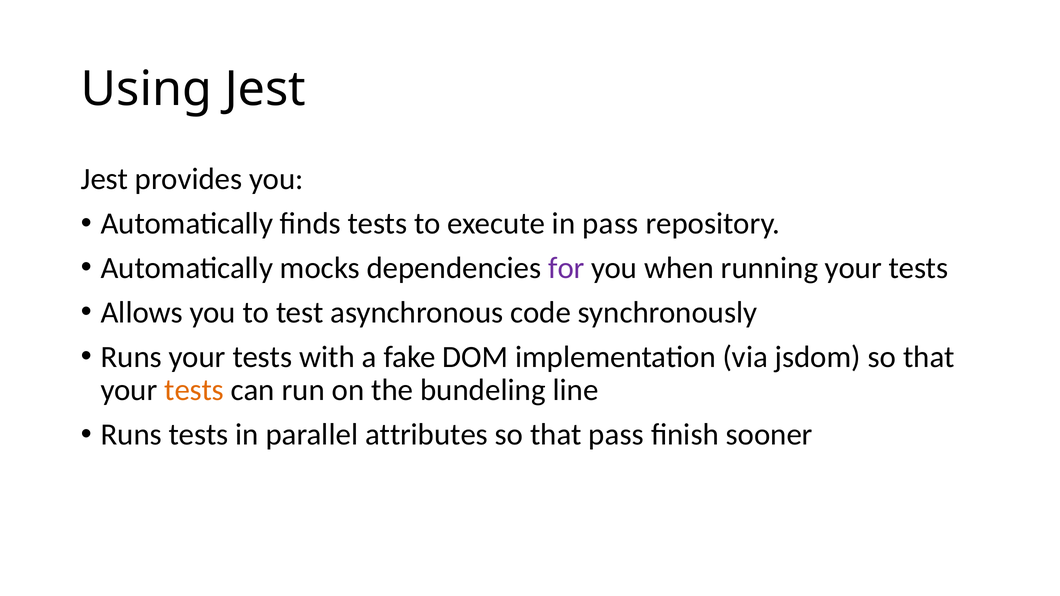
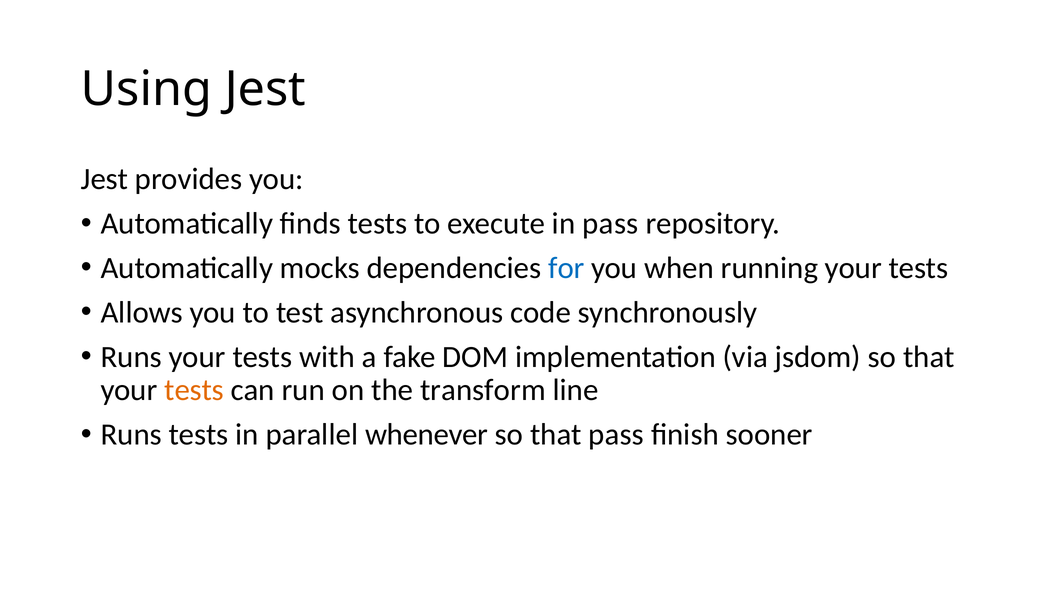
for colour: purple -> blue (566, 268)
bundeling: bundeling -> transform (483, 390)
attributes: attributes -> whenever (427, 435)
